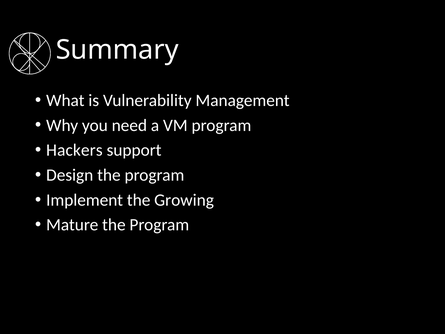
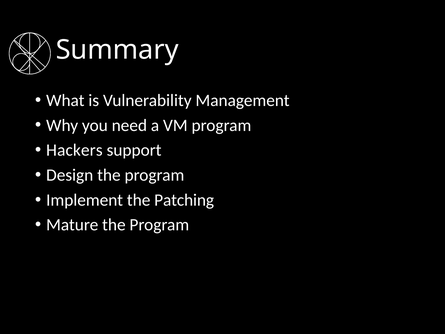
Growing: Growing -> Patching (184, 200)
